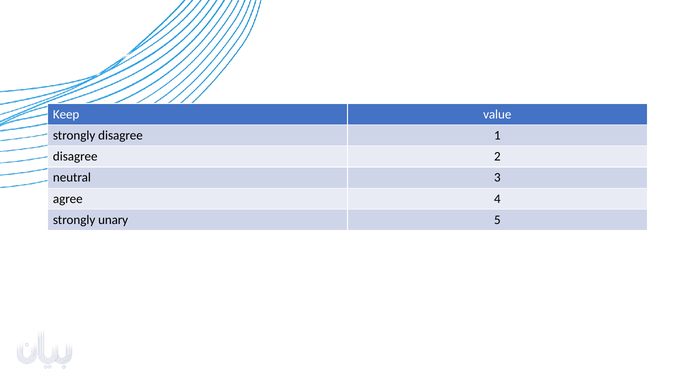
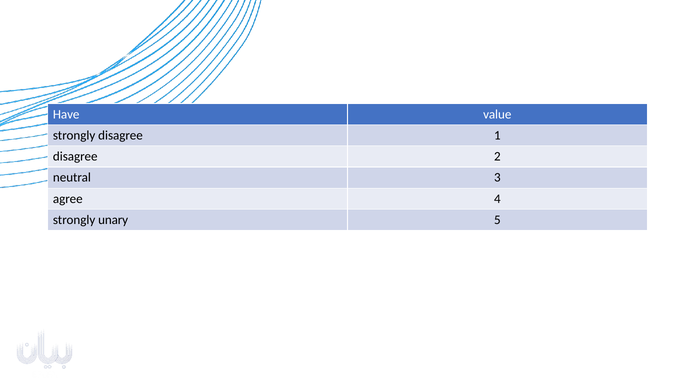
Keep: Keep -> Have (66, 114)
